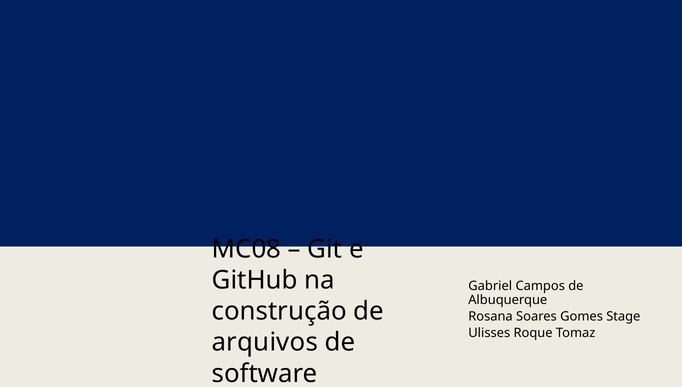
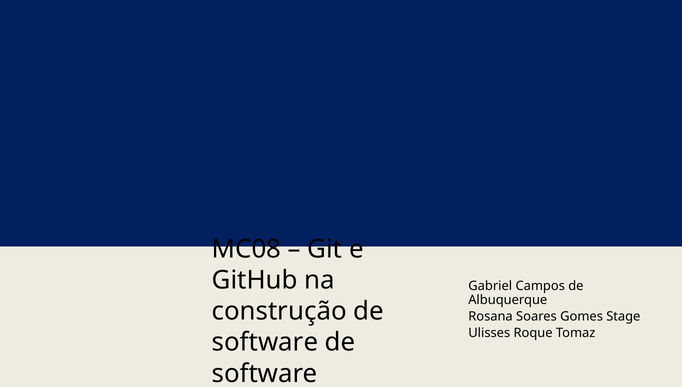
arquivos: arquivos -> software (265, 342)
